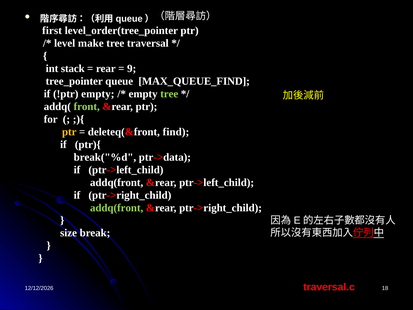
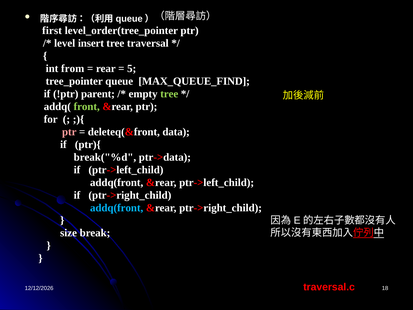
make: make -> insert (91, 43)
stack: stack -> from (73, 69)
9: 9 -> 5 (132, 69)
!ptr empty: empty -> parent (98, 94)
ptr colour: yellow -> pink (69, 132)
find: find -> data (176, 132)
addq(front colour: light green -> light blue (117, 208)
